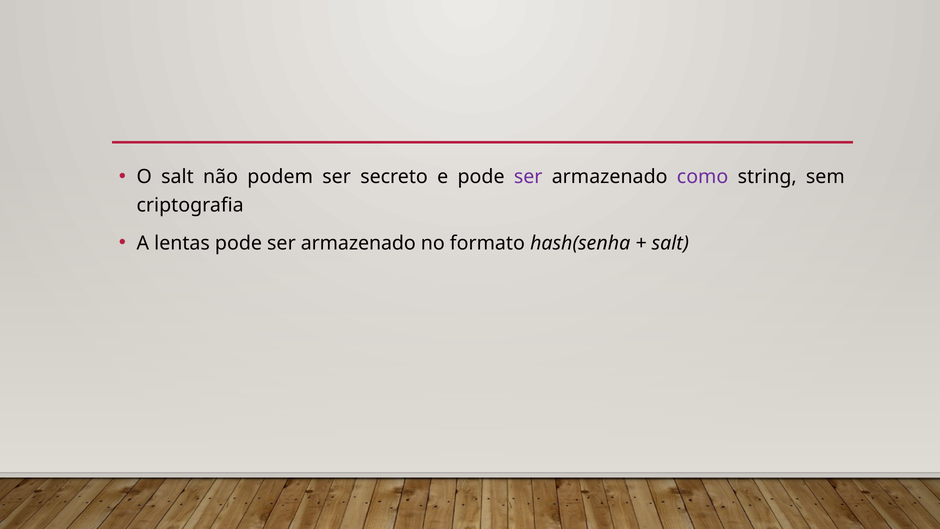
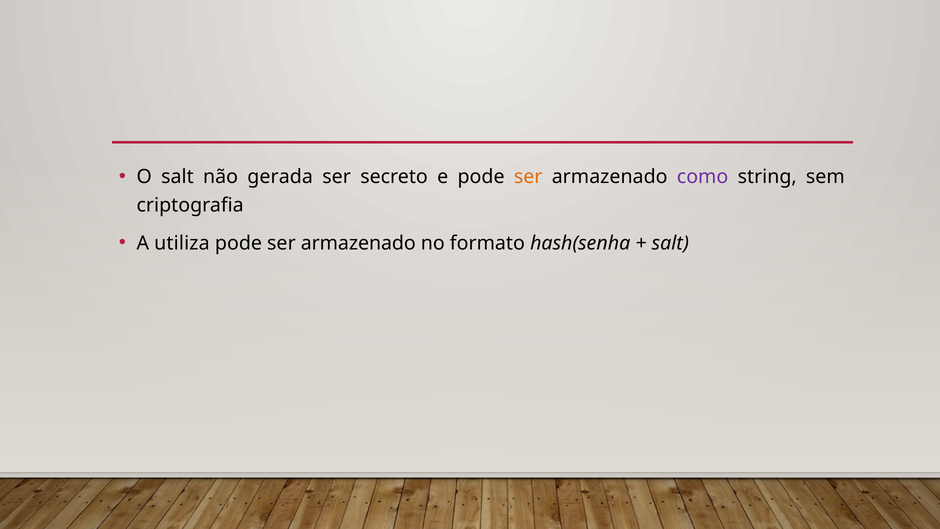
podem: podem -> gerada (280, 177)
ser colour: purple -> orange (528, 177)
lentas: lentas -> utiliza (182, 243)
